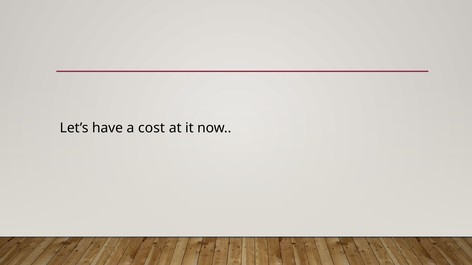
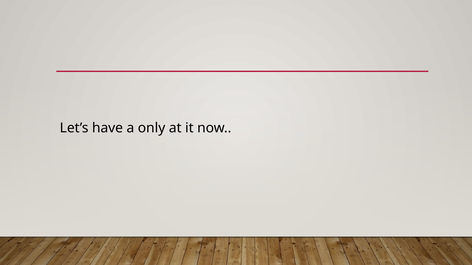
cost: cost -> only (152, 128)
